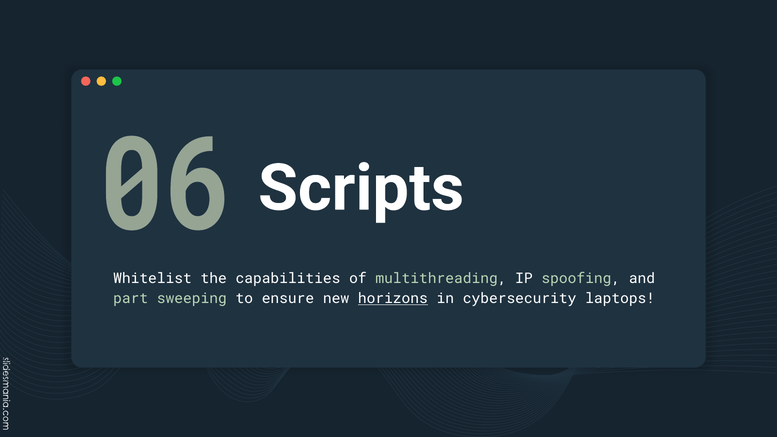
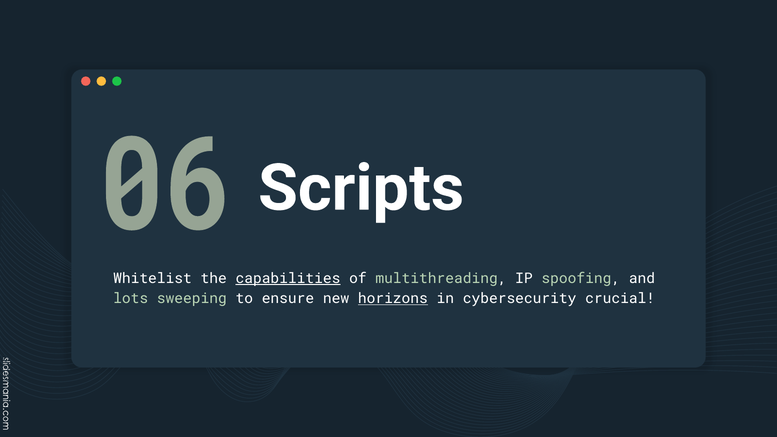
capabilities underline: none -> present (288, 278)
part: part -> lots (131, 299)
laptops: laptops -> crucial (620, 299)
